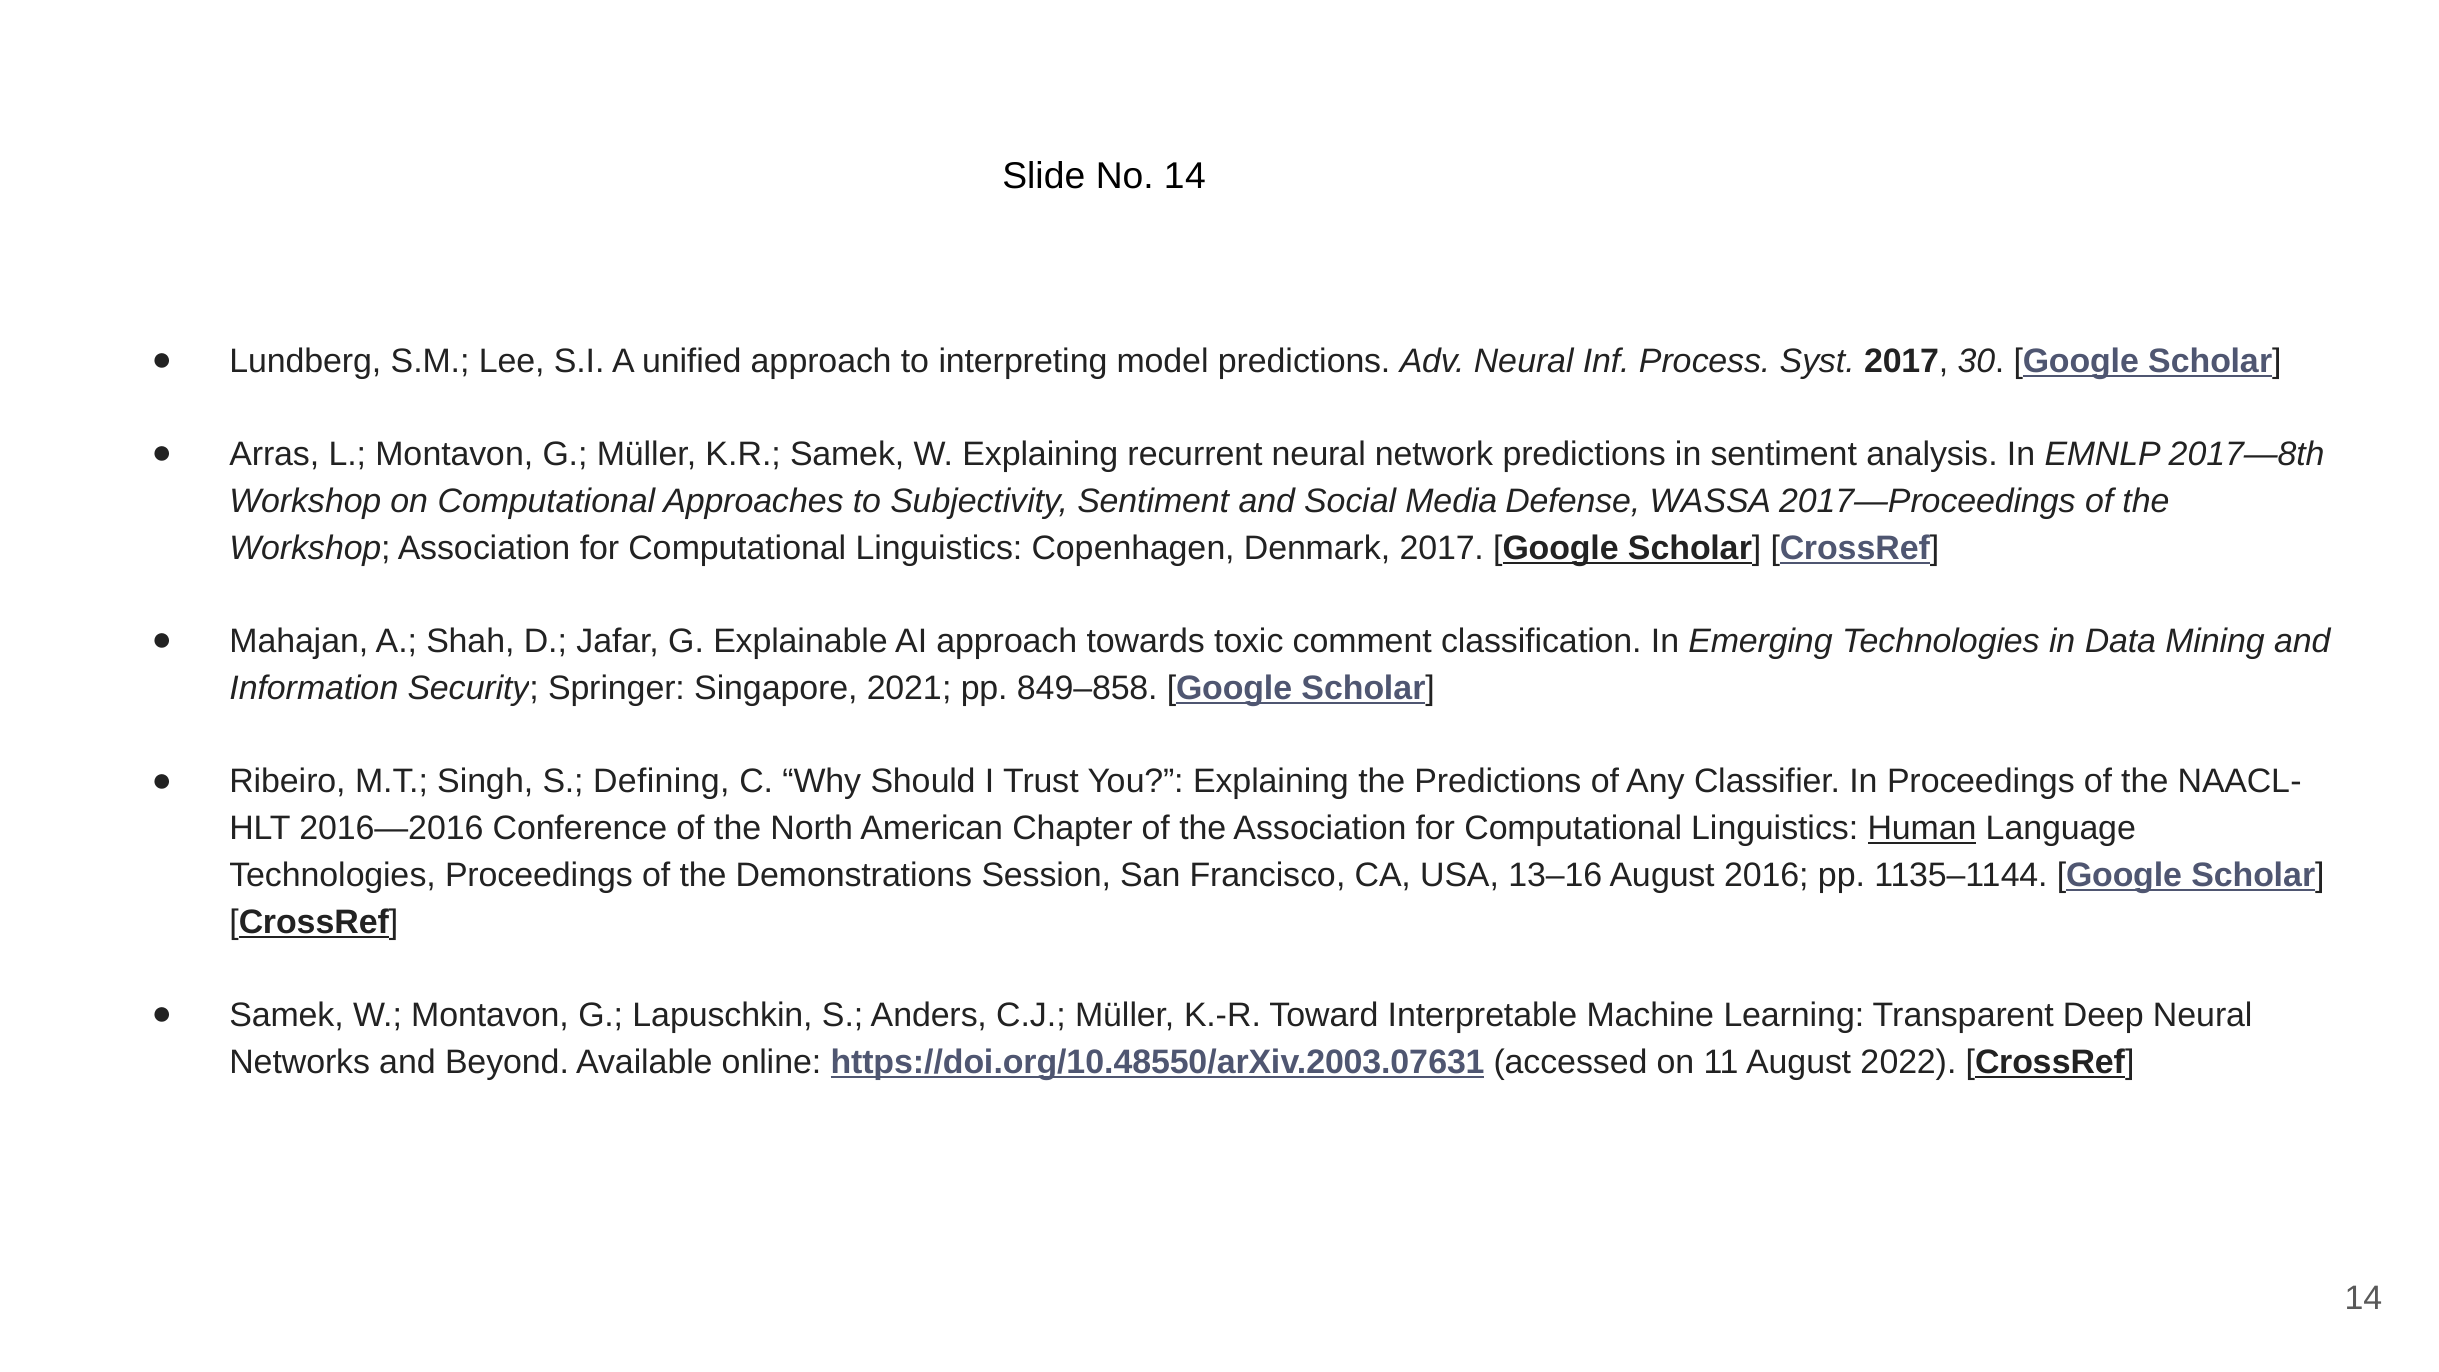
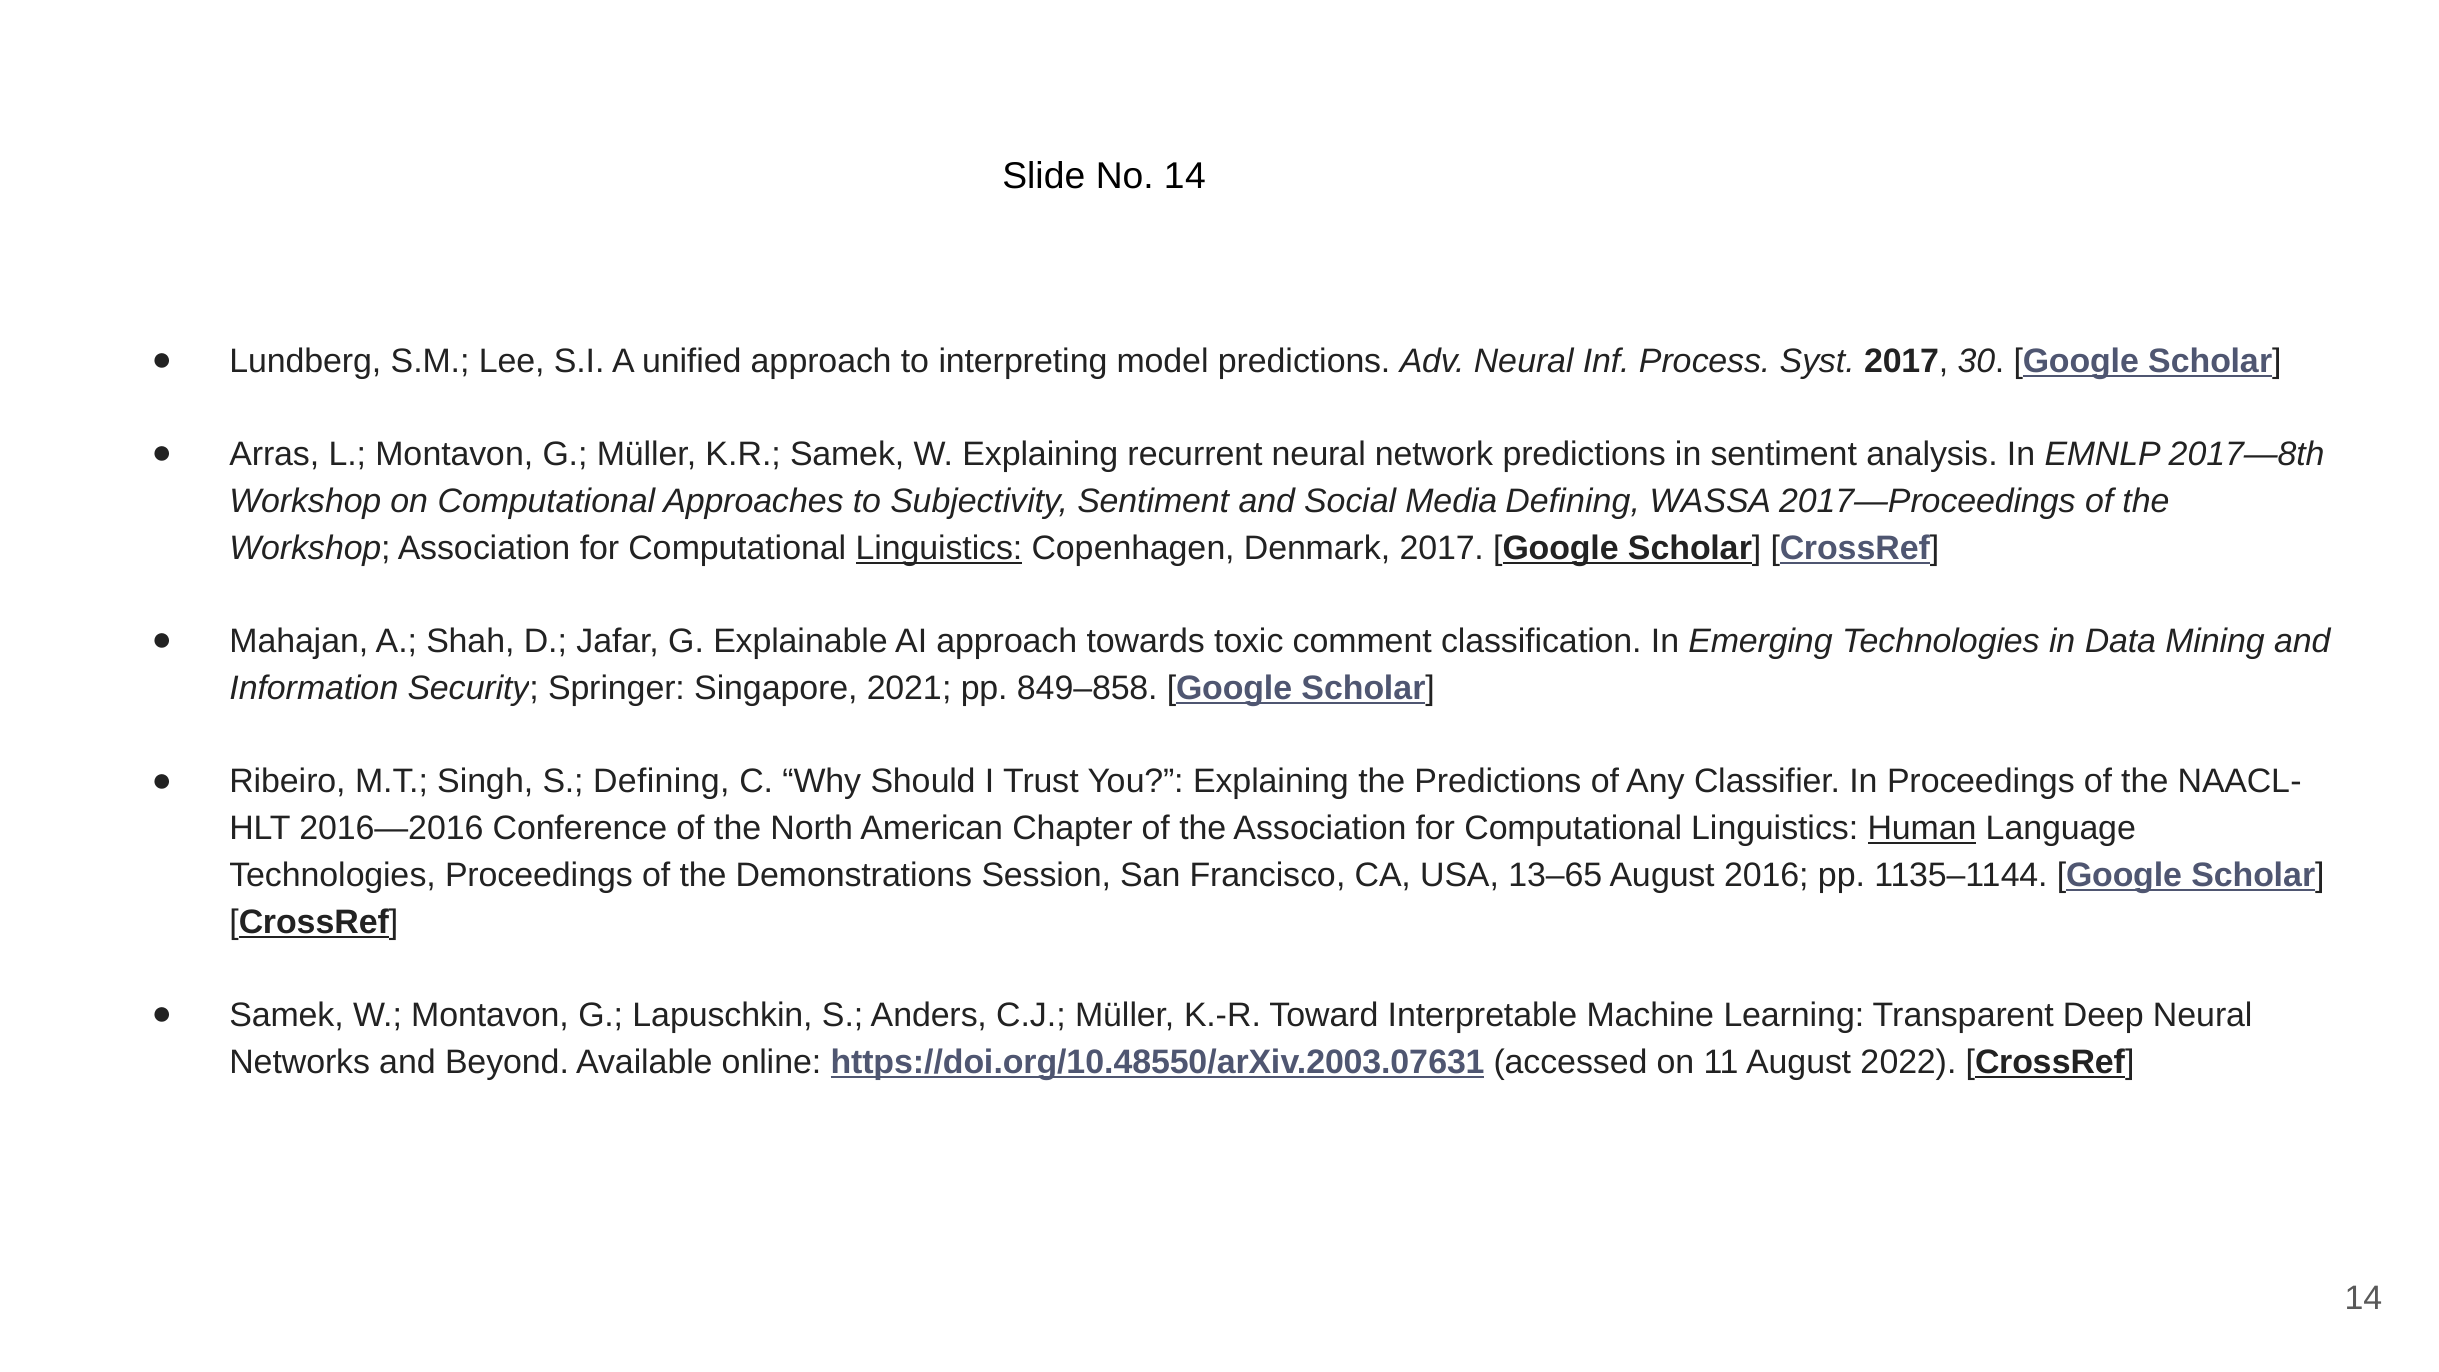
Media Defense: Defense -> Defining (1573, 501)
Linguistics underline: none -> present (939, 548)
13–16: 13–16 -> 13–65 (1555, 875)
